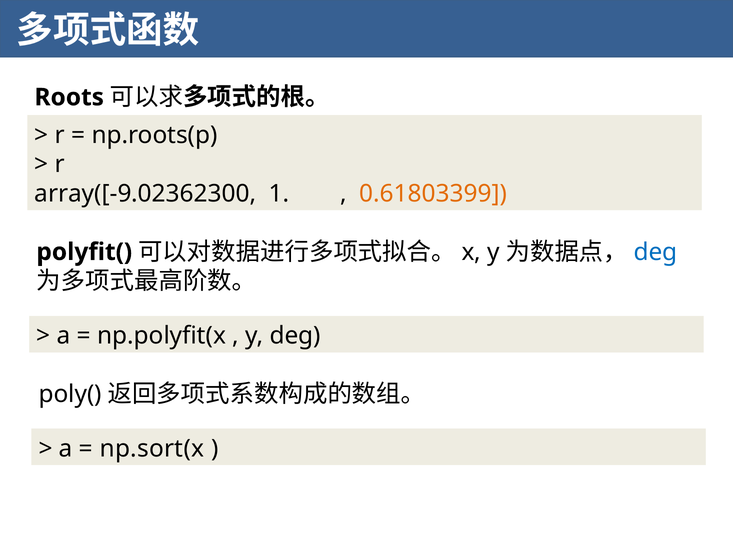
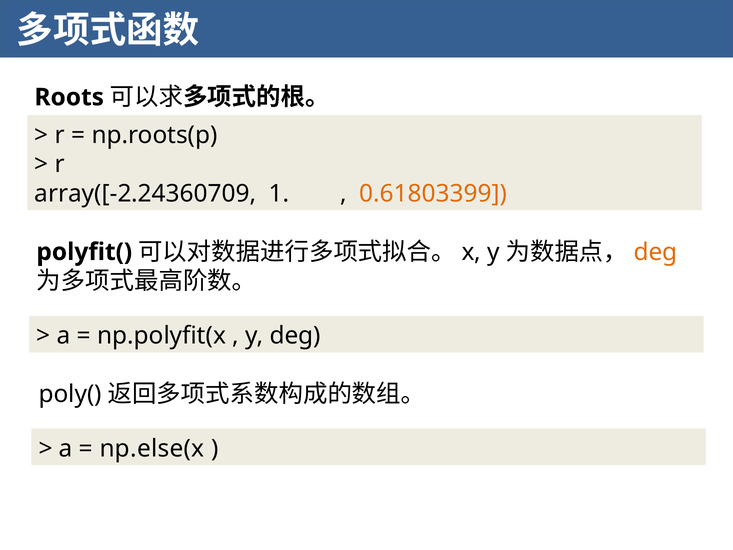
array([-9.02362300: array([-9.02362300 -> array([-2.24360709 (145, 194)
deg colour: blue -> orange (656, 252)
np.sort(x: np.sort(x -> np.else(x (152, 448)
